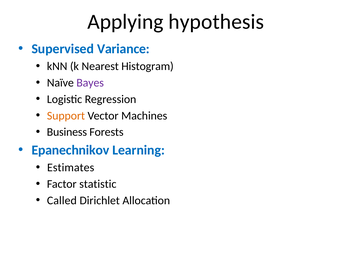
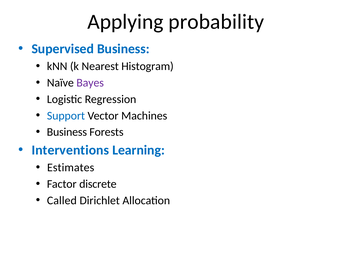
hypothesis: hypothesis -> probability (216, 22)
Supervised Variance: Variance -> Business (123, 49)
Support colour: orange -> blue (66, 116)
Epanechnikov: Epanechnikov -> Interventions (70, 150)
statistic: statistic -> discrete (98, 184)
